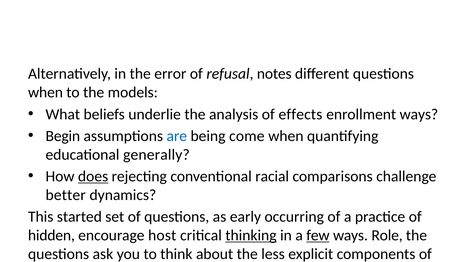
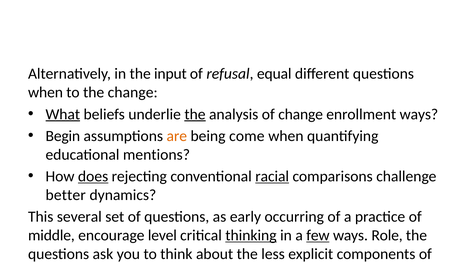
error: error -> input (170, 74)
notes: notes -> equal (274, 74)
the models: models -> change (133, 93)
What underline: none -> present (63, 115)
the underline: none -> present (195, 115)
of effects: effects -> change (301, 115)
are colour: blue -> orange (177, 136)
generally: generally -> mentions (156, 155)
racial underline: none -> present (272, 177)
started: started -> several (79, 217)
hidden: hidden -> middle (51, 236)
host: host -> level (162, 236)
